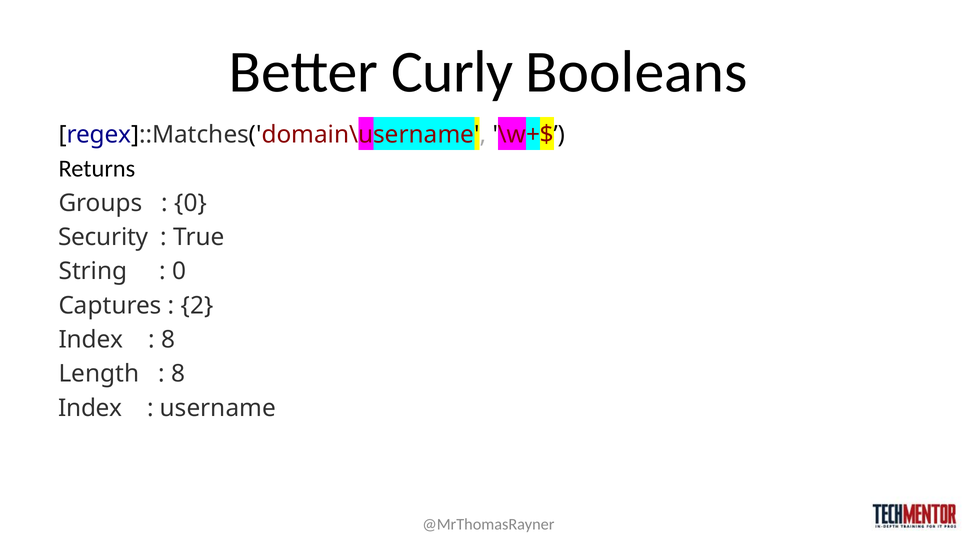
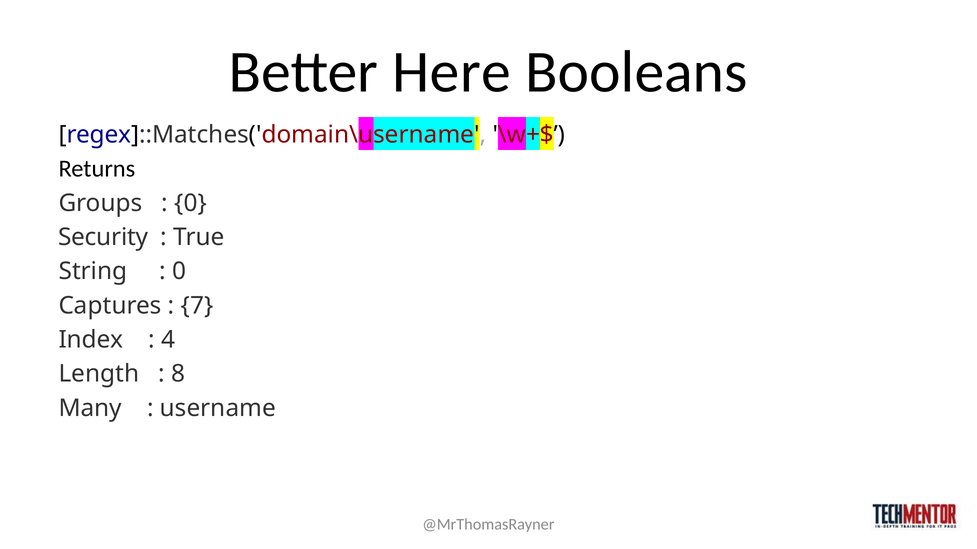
Curly: Curly -> Here (452, 72)
2: 2 -> 7 (197, 306)
8: 8 -> 4 (168, 340)
Index: Index -> Many (90, 408)
